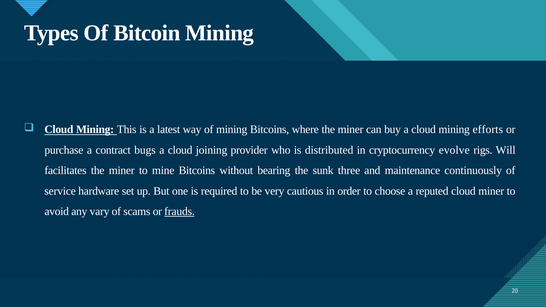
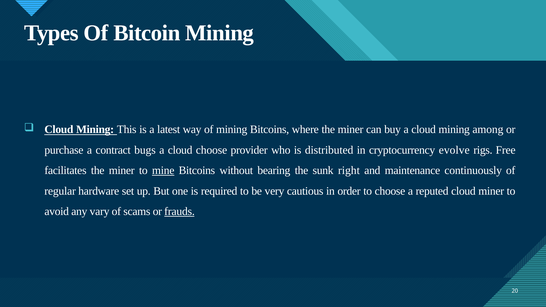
efforts: efforts -> among (488, 130)
cloud joining: joining -> choose (212, 150)
Will: Will -> Free (506, 150)
mine underline: none -> present (163, 171)
three: three -> right (349, 171)
service: service -> regular (60, 191)
